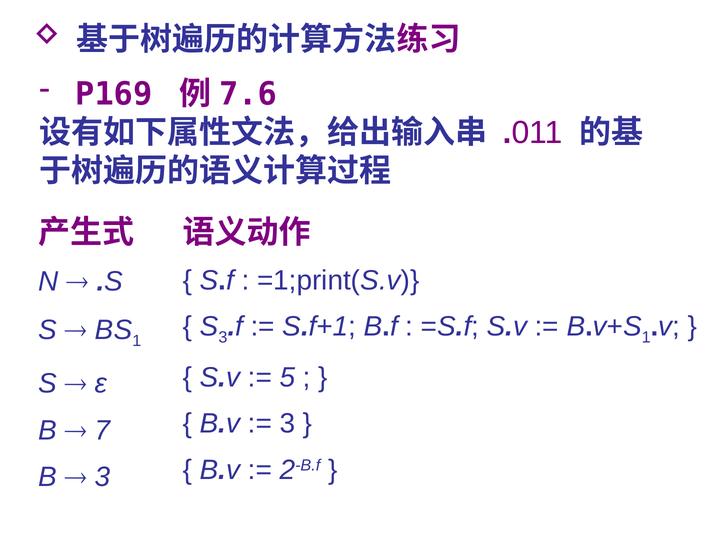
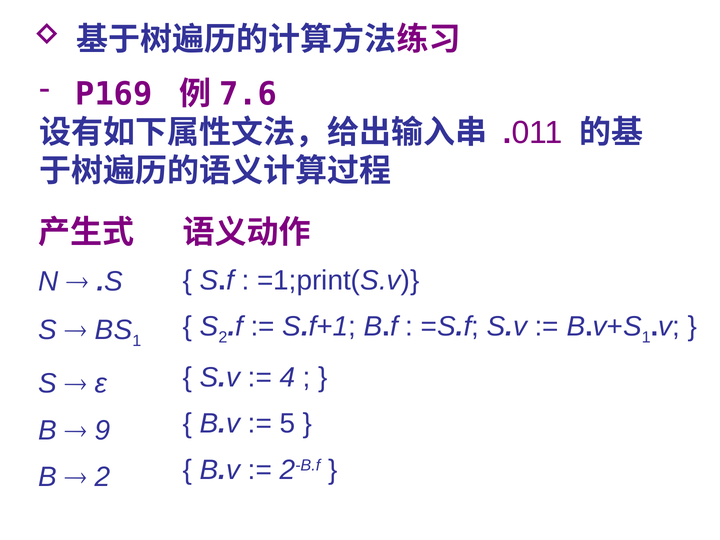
S 3: 3 -> 2 (223, 337)
5: 5 -> 4 (287, 377)
3: 3 -> 5 (287, 424)
7: 7 -> 9 (103, 430)
3: 3 -> 2 (103, 477)
